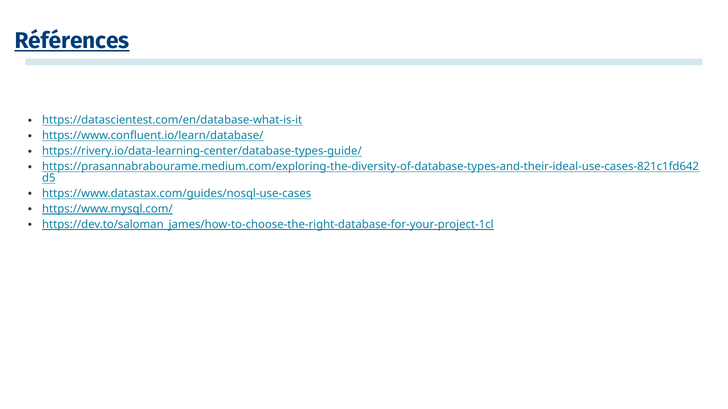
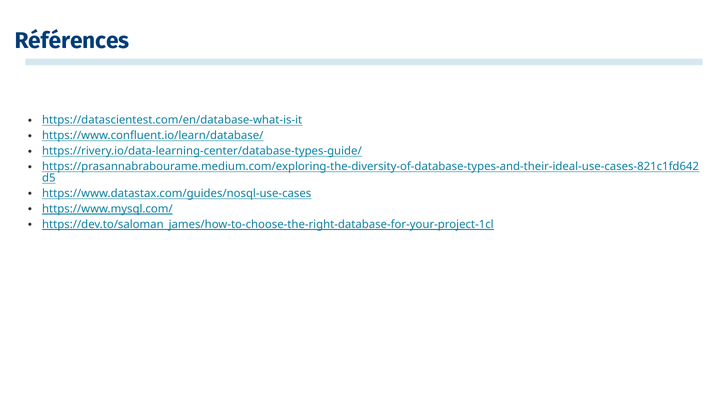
Références underline: present -> none (72, 41)
